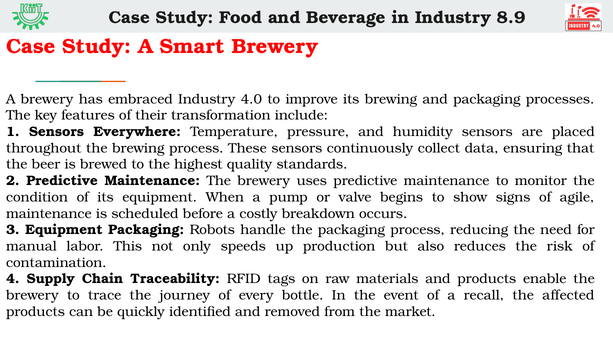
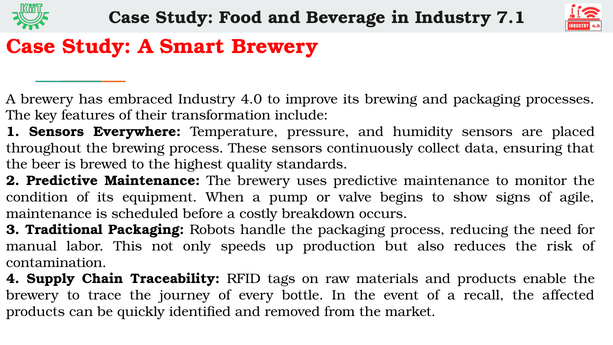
8.9: 8.9 -> 7.1 (511, 18)
3 Equipment: Equipment -> Traditional (64, 230)
